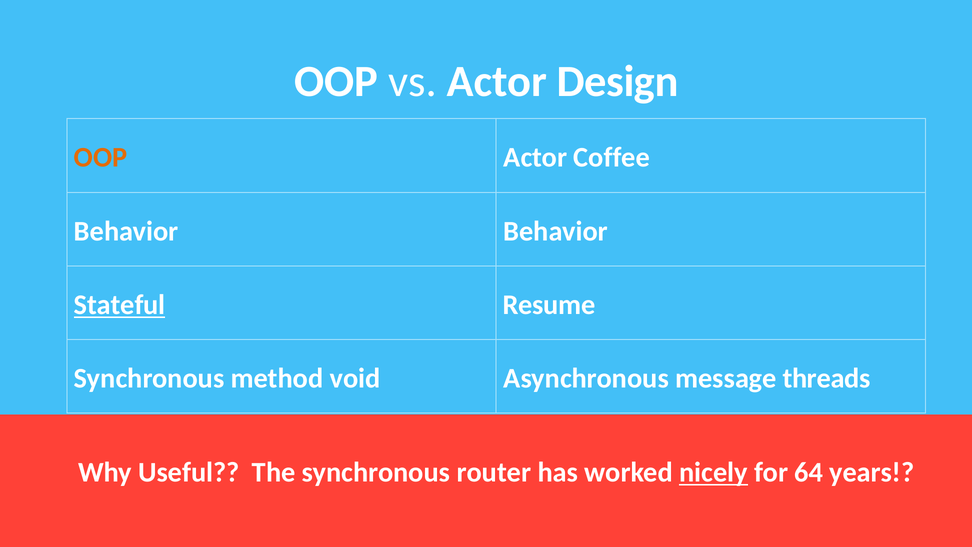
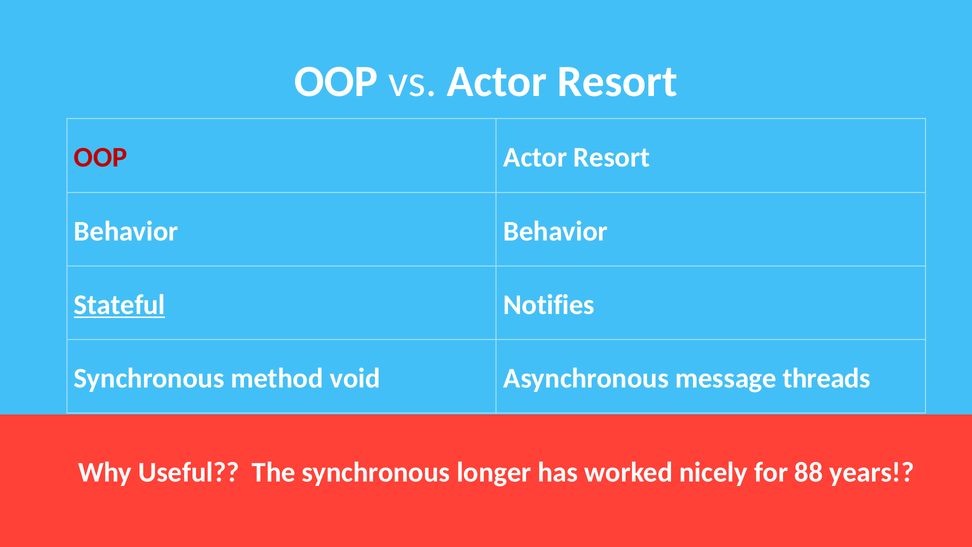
vs Actor Design: Design -> Resort (617, 82)
OOP colour: orange -> red (101, 157)
Coffee: Coffee -> Resort (612, 157)
Resume: Resume -> Notifies (549, 305)
router: router -> longer (494, 472)
nicely underline: present -> none (714, 472)
64: 64 -> 88 (809, 472)
